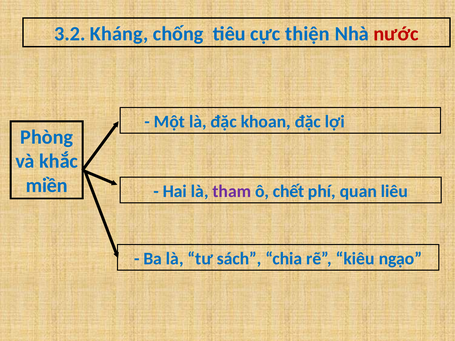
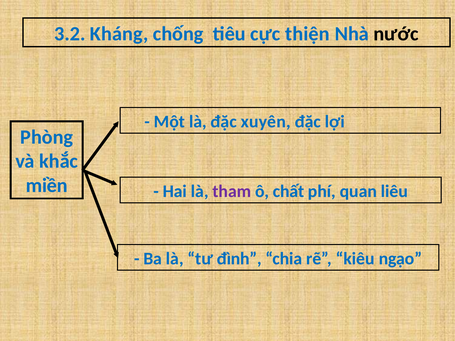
nước colour: red -> black (396, 34)
khoan: khoan -> xuyên (266, 122)
chết: chết -> chất (289, 191)
sách: sách -> đình (239, 259)
